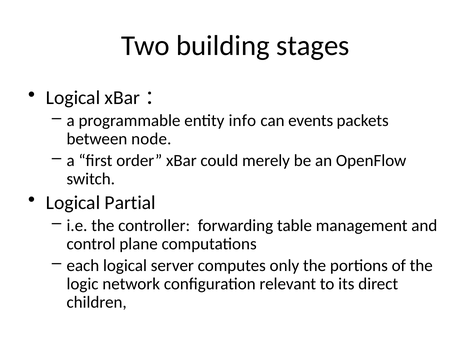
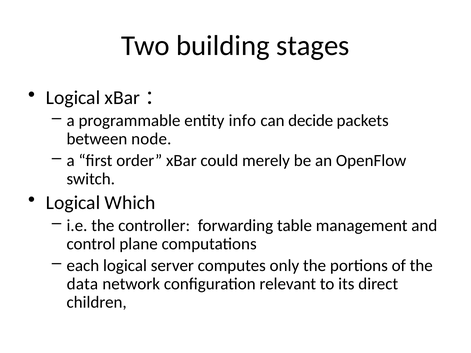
events: events -> decide (311, 121)
Partial: Partial -> Which (130, 203)
logic: logic -> data (82, 284)
